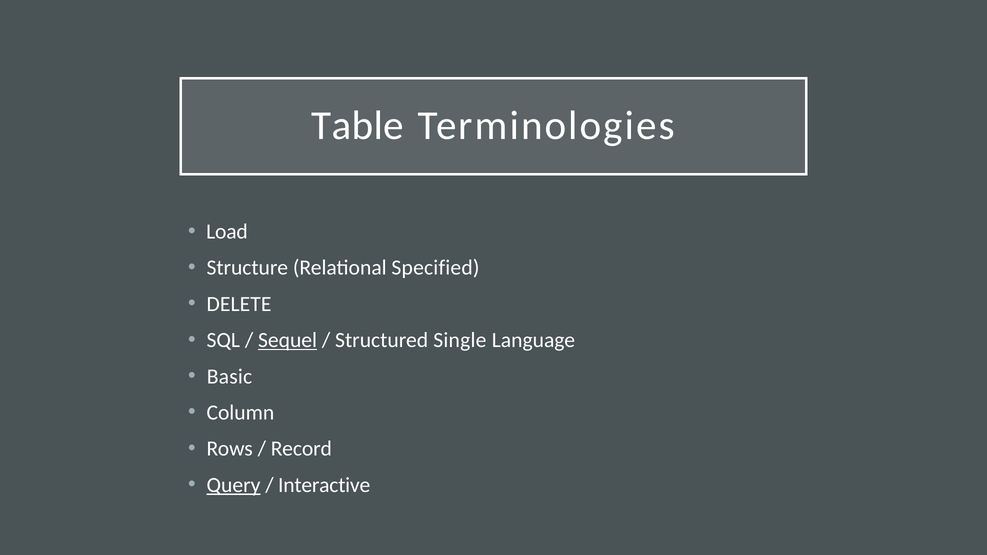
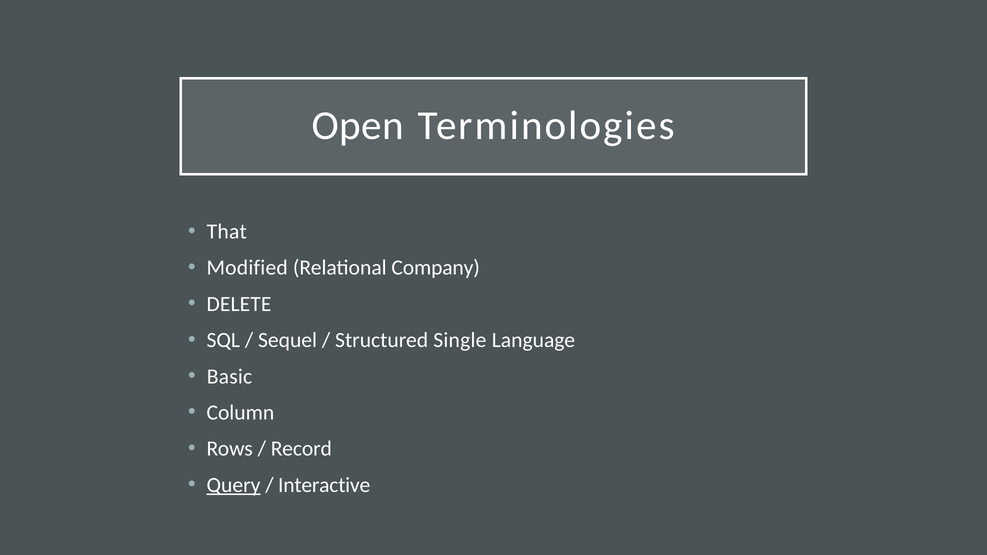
Table: Table -> Open (358, 126)
Load: Load -> That (227, 232)
Structure: Structure -> Modified (247, 268)
Specified: Specified -> Company (436, 268)
Sequel underline: present -> none (288, 340)
